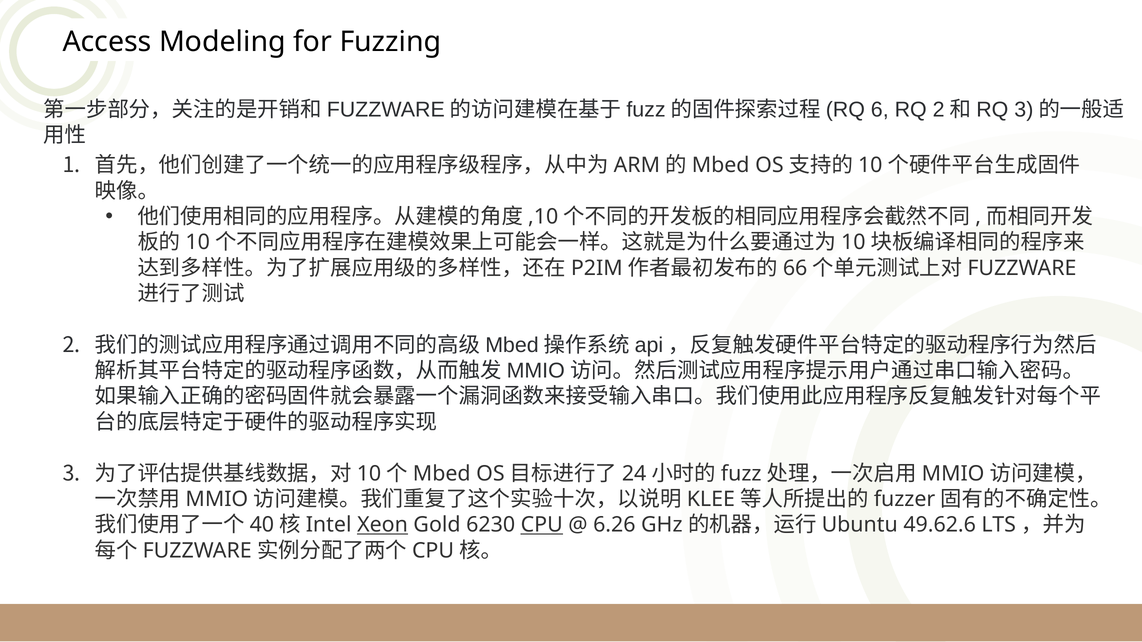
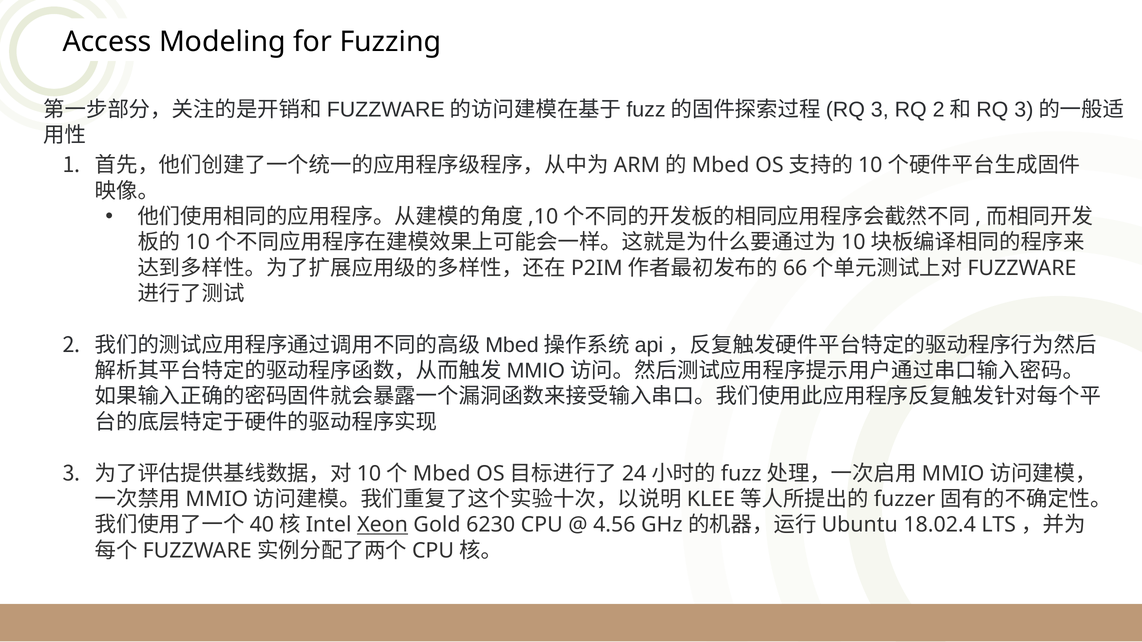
6: 6 -> 3 (880, 110)
CPU underline: present -> none (542, 525)
6.26: 6.26 -> 4.56 (614, 525)
49.62.6: 49.62.6 -> 18.02.4 (940, 525)
